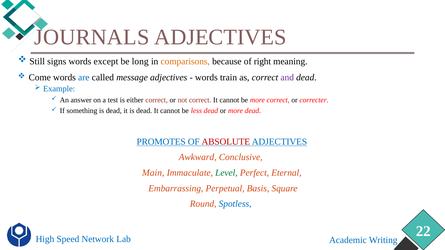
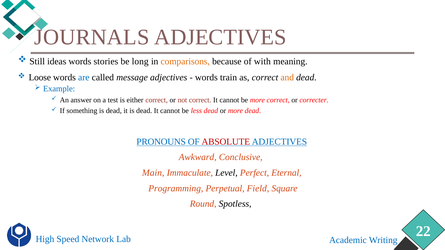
signs: signs -> ideas (57, 61)
except: except -> stories (106, 61)
right: right -> with (262, 61)
Come: Come -> Loose (40, 77)
and colour: purple -> orange (287, 77)
PROMOTES: PROMOTES -> PRONOUNS (161, 142)
Level colour: green -> black (226, 173)
Embarrassing: Embarrassing -> Programming (176, 189)
Basis: Basis -> Field (258, 189)
Spotless colour: blue -> black (235, 204)
